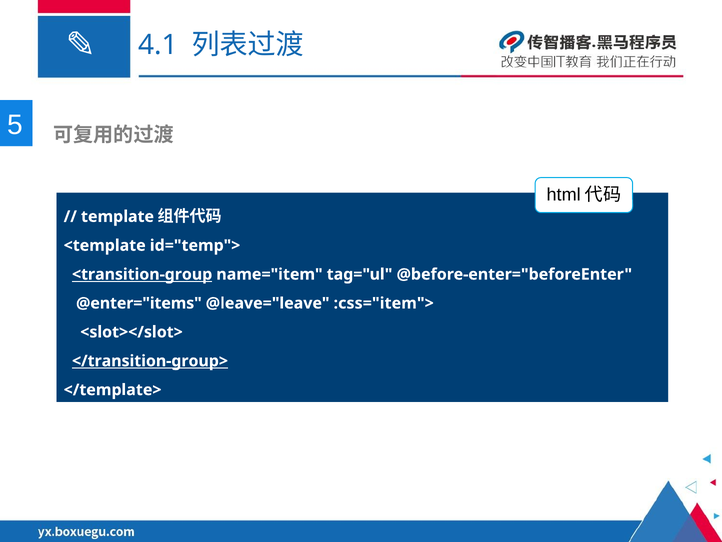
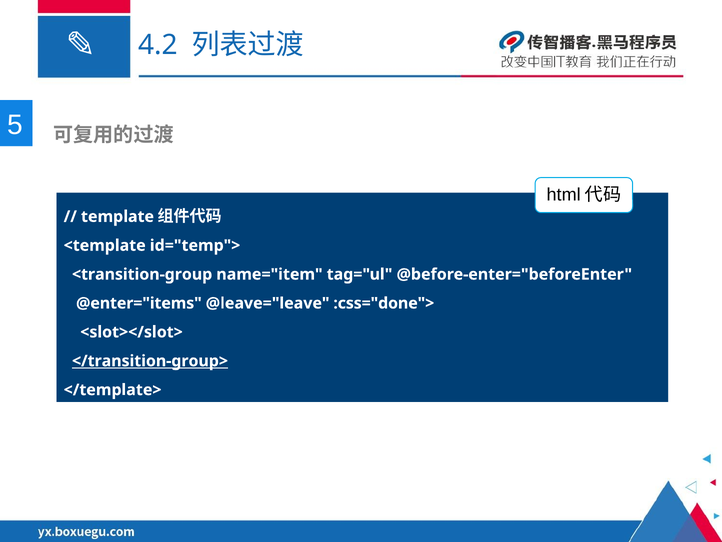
4.1: 4.1 -> 4.2 (158, 45)
<transition-group underline: present -> none (142, 274)
:css="item">: :css="item"> -> :css="done"> (384, 303)
